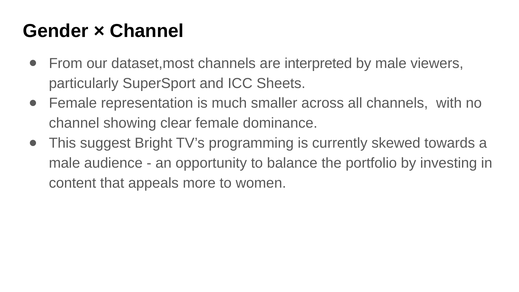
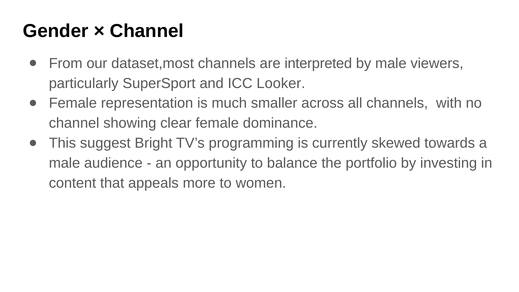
Sheets: Sheets -> Looker (281, 83)
